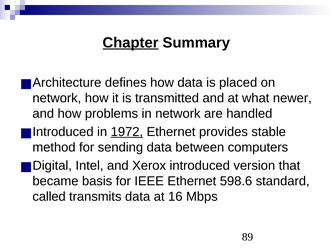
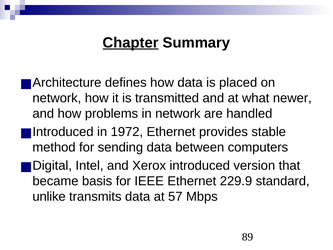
1972 underline: present -> none (127, 132)
598.6: 598.6 -> 229.9 (236, 181)
called: called -> unlike (49, 197)
16: 16 -> 57 (175, 197)
